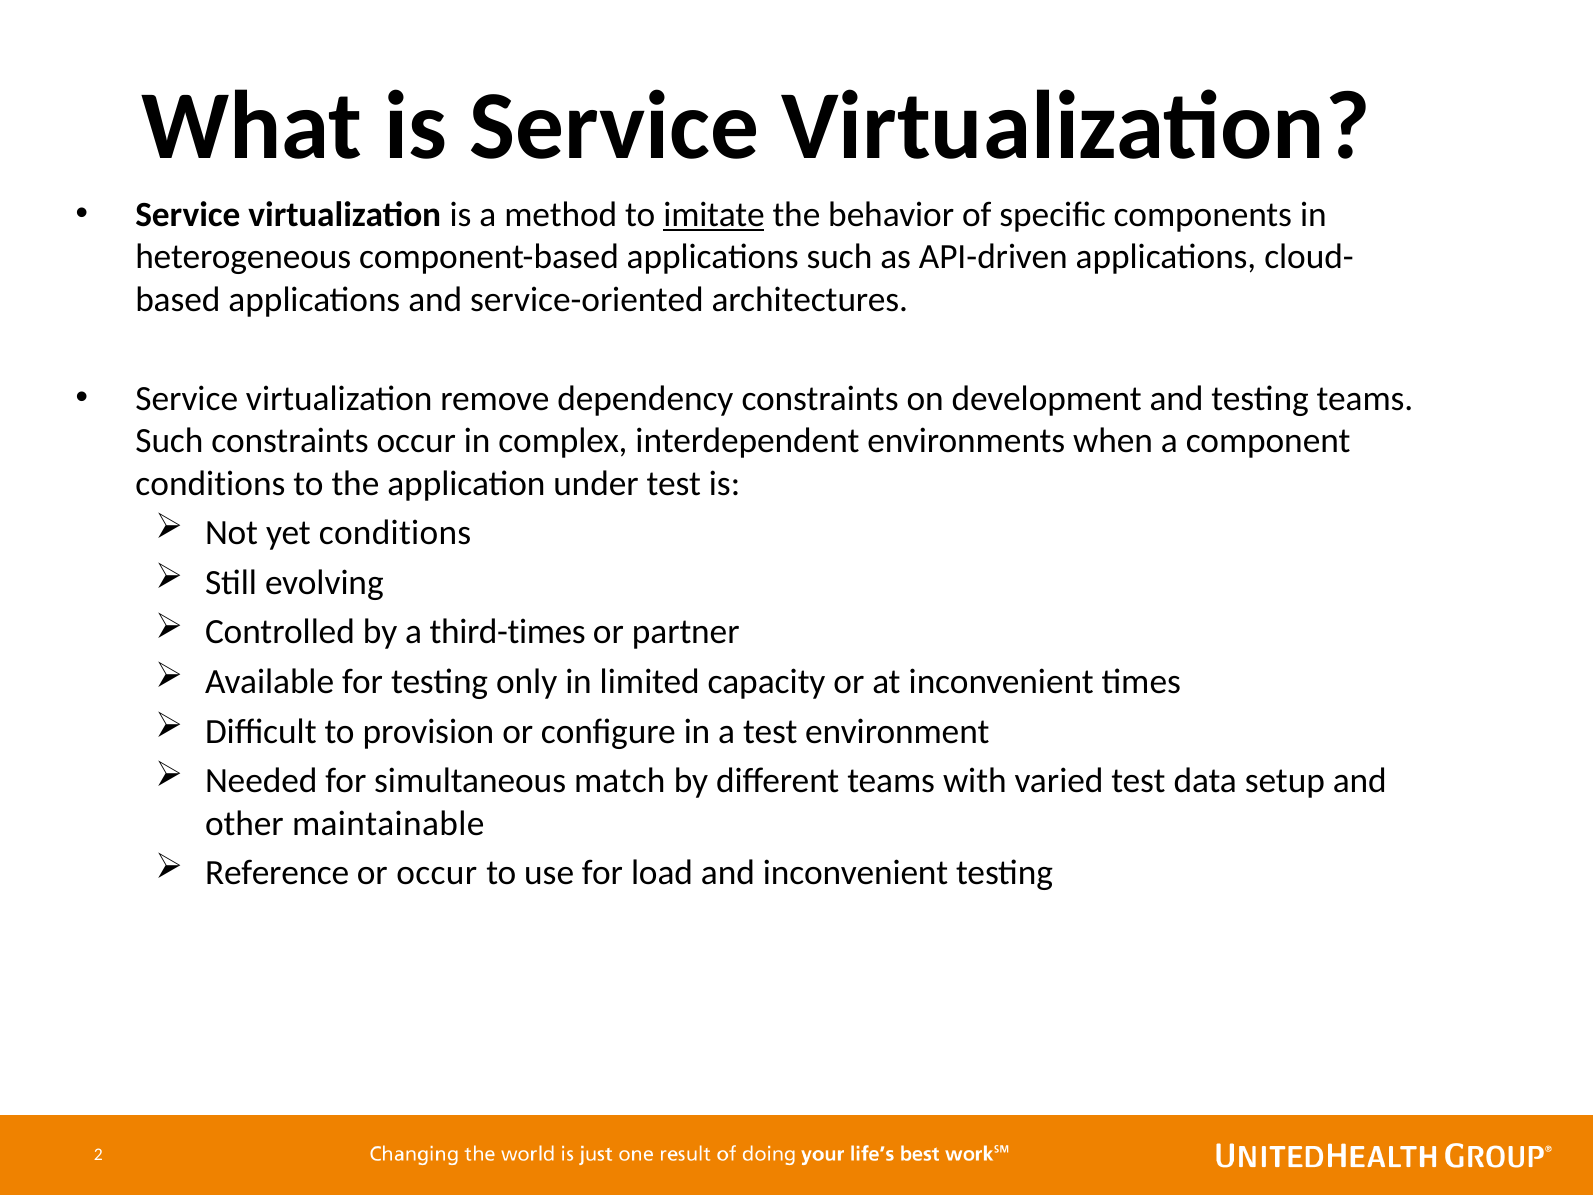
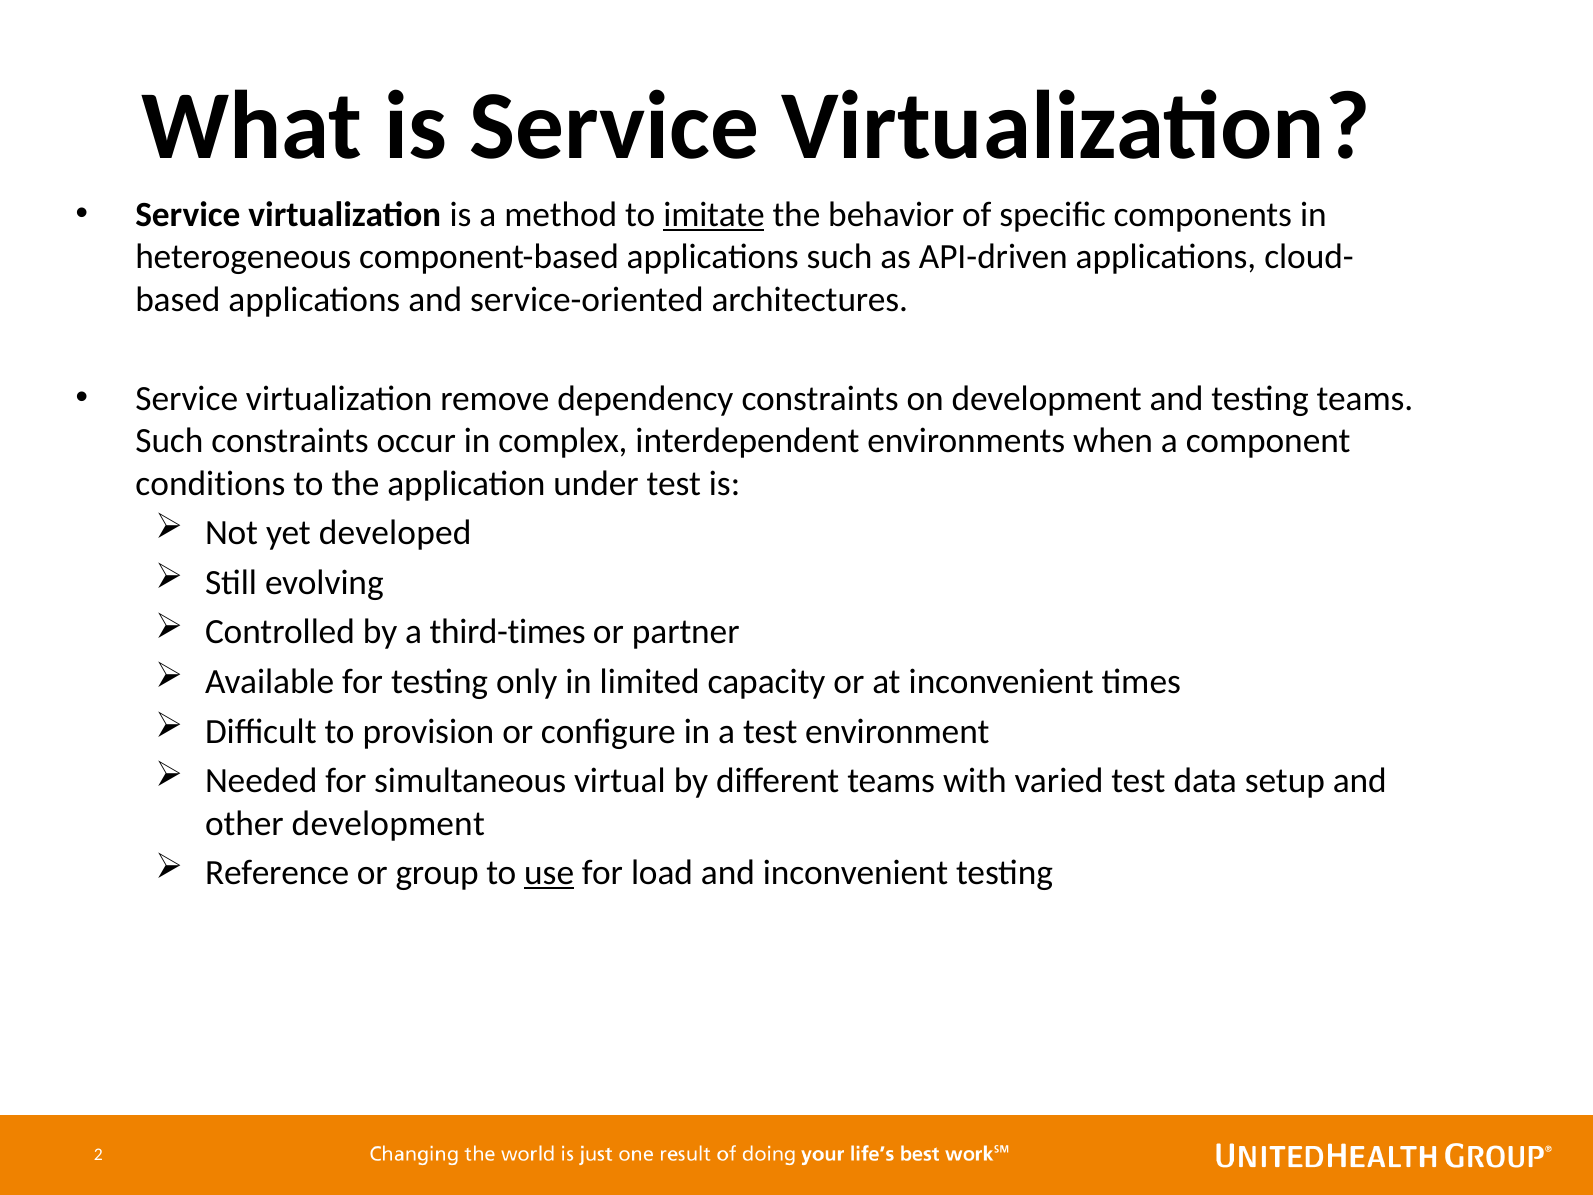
yet conditions: conditions -> developed (395, 533)
match: match -> virtual (620, 781)
other maintainable: maintainable -> development (388, 823)
or occur: occur -> group (437, 873)
use underline: none -> present (549, 873)
